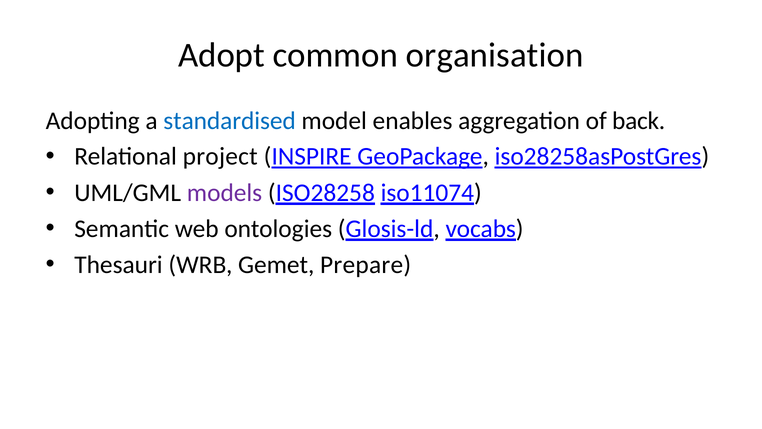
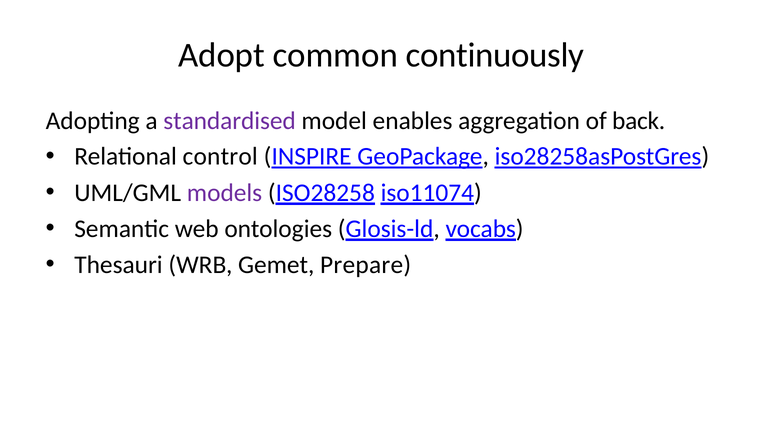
organisation: organisation -> continuously (495, 55)
standardised colour: blue -> purple (230, 121)
project: project -> control (220, 156)
